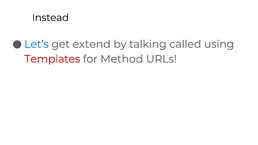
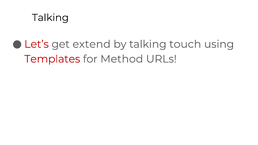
Instead: Instead -> Talking (50, 18)
Let’s colour: blue -> red (37, 44)
called: called -> touch (185, 44)
